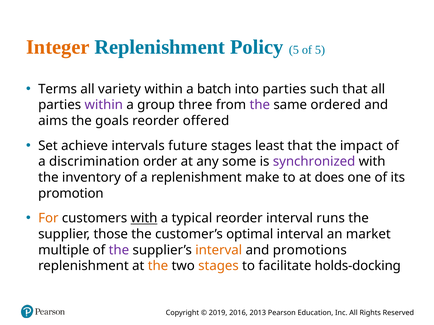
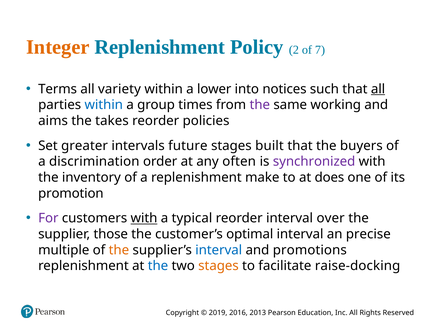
Policy 5: 5 -> 2 (294, 50)
of 5: 5 -> 7 (320, 50)
batch: batch -> lower (214, 89)
into parties: parties -> notices (285, 89)
all underline: none -> present (378, 89)
within colour: purple -> blue (104, 105)
three: three -> times (195, 105)
ordered: ordered -> working (336, 105)
goals: goals -> takes (112, 121)
offered: offered -> policies (206, 121)
achieve: achieve -> greater (85, 146)
least: least -> built (269, 146)
impact: impact -> buyers (361, 146)
some: some -> often (239, 162)
For colour: orange -> purple (48, 219)
runs: runs -> over (331, 219)
market: market -> precise (368, 235)
the colour: purple -> orange (119, 250)
interval colour: orange -> blue (219, 250)
the colour: orange -> blue (158, 266)
holds-docking: holds-docking -> raise-docking (358, 266)
